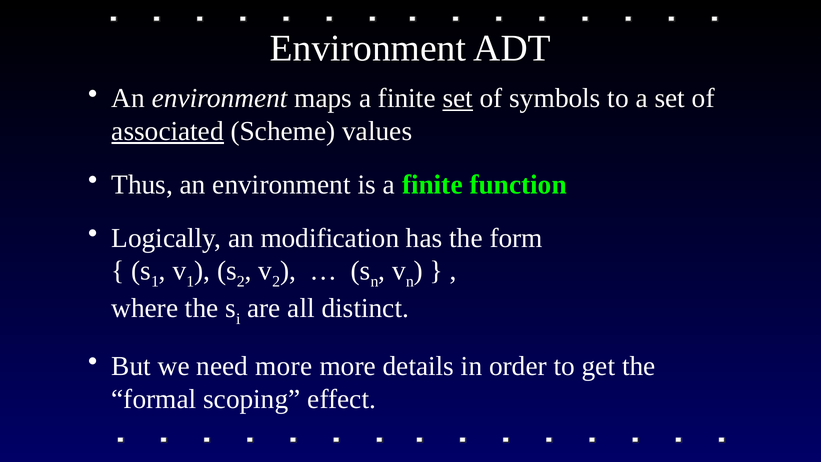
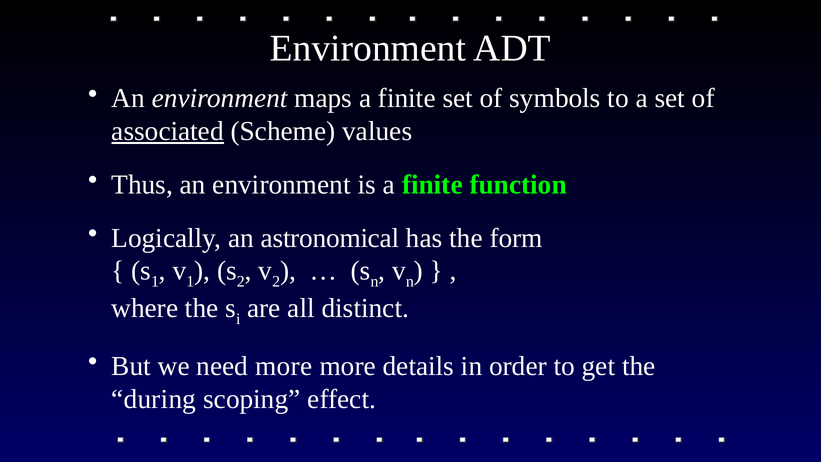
set underline: present -> none (458, 98)
modification: modification -> astronomical (330, 238)
formal: formal -> during (154, 399)
